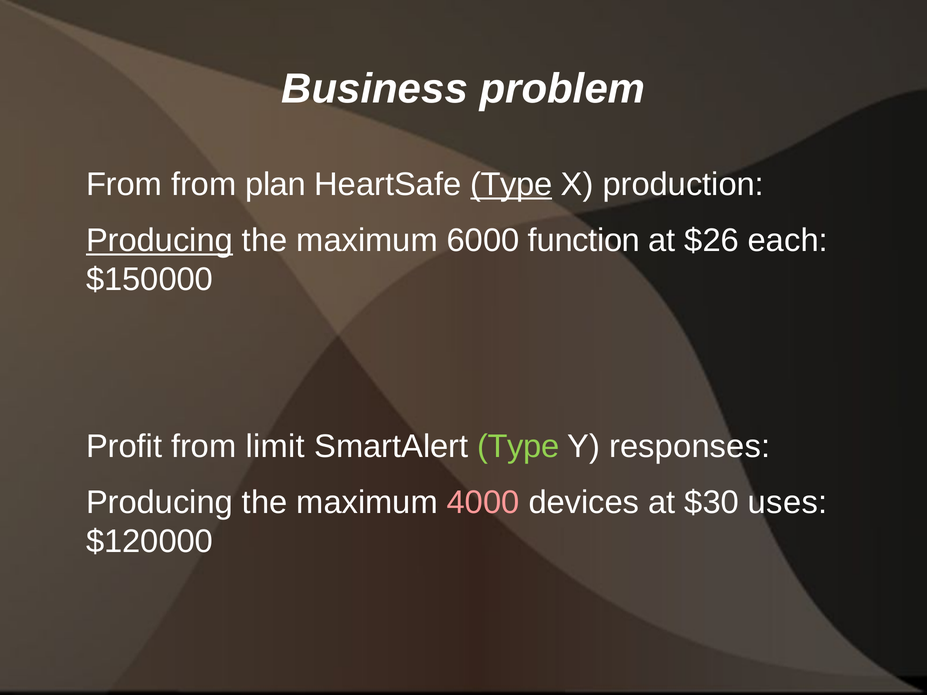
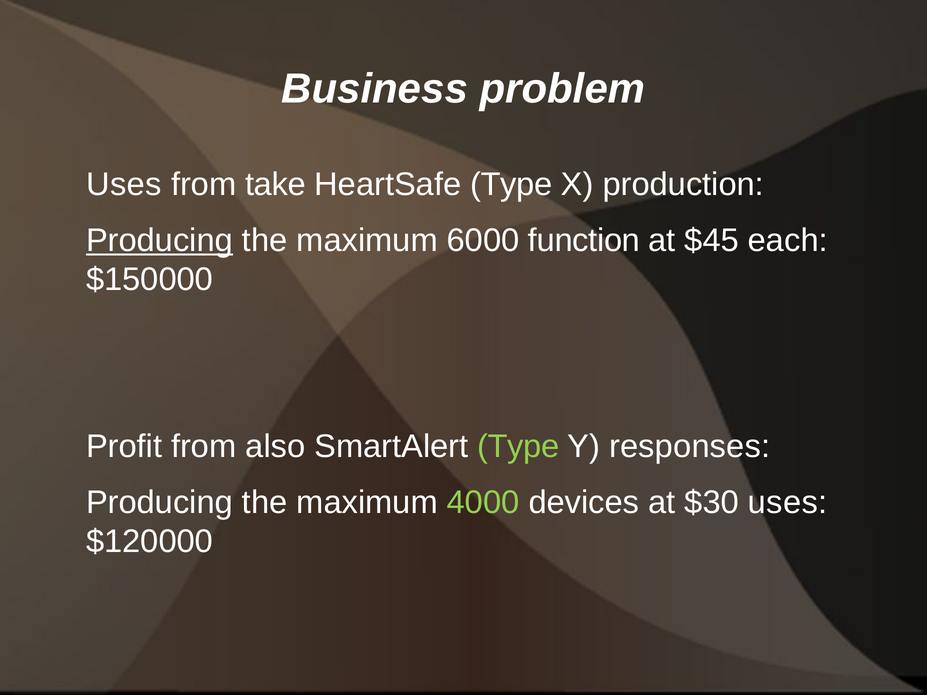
From: From -> Uses (124, 185)
plan: plan -> take (276, 185)
Type underline: present -> none (511, 185)
$26: $26 -> $45 (712, 240)
limit: limit -> also (275, 447)
4000 colour: pink -> light green (483, 503)
